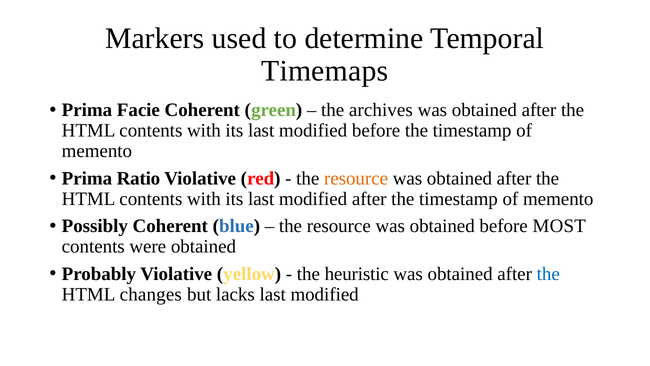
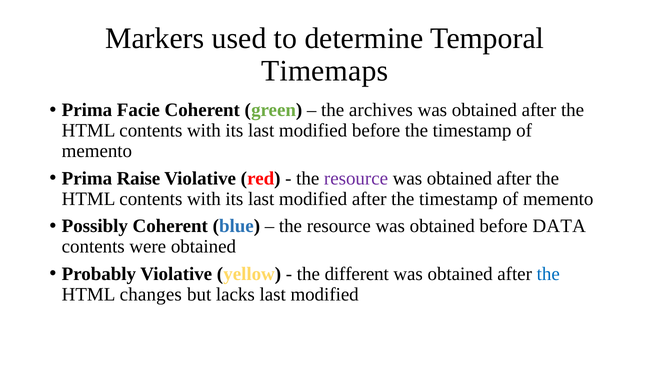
Ratio: Ratio -> Raise (138, 178)
resource colour: orange -> purple (356, 178)
MOST: MOST -> DATA (559, 226)
heuristic: heuristic -> different (357, 274)
